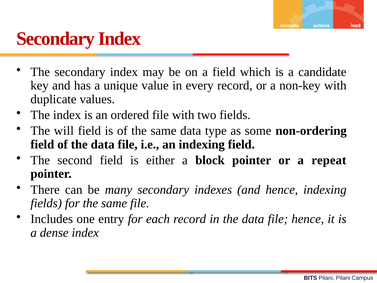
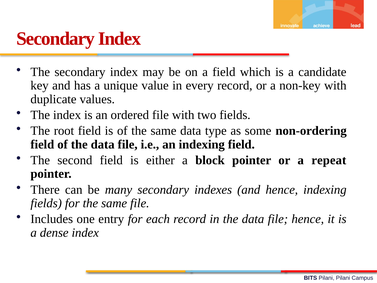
will: will -> root (64, 131)
